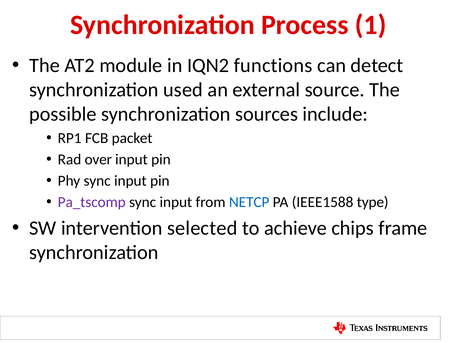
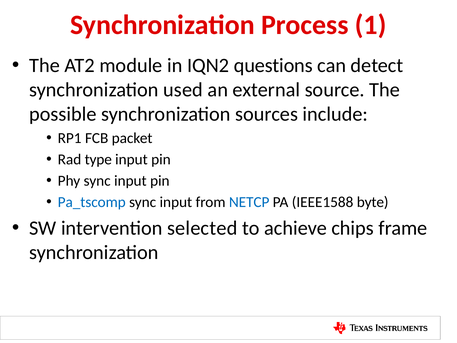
functions: functions -> questions (273, 65)
over: over -> type (98, 160)
Pa_tscomp colour: purple -> blue (92, 202)
type: type -> byte (373, 202)
